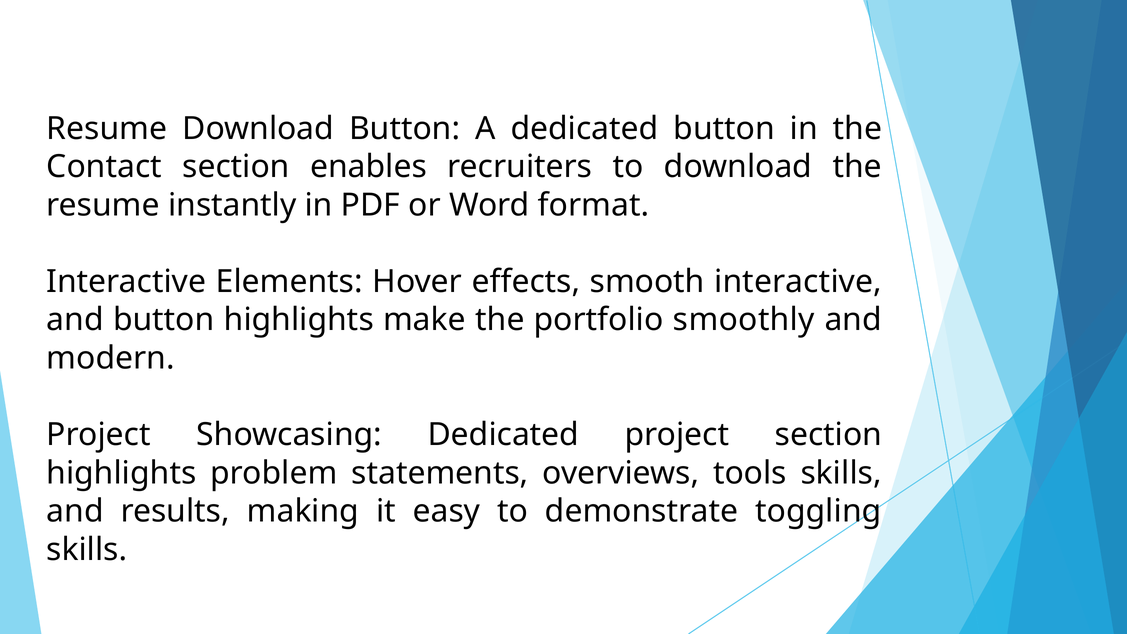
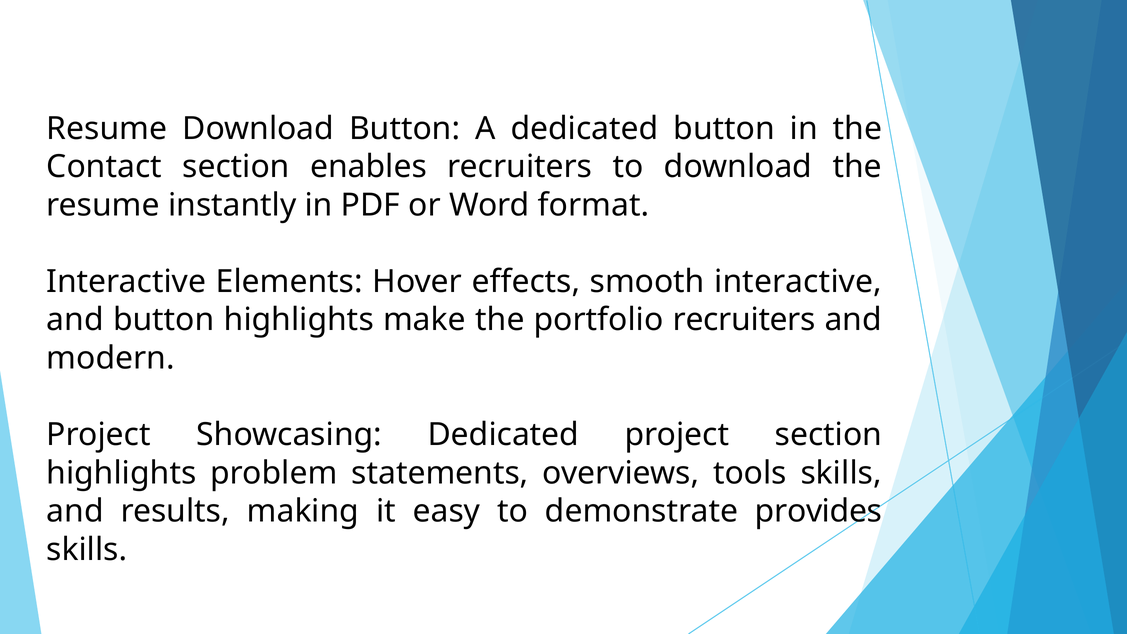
portfolio smoothly: smoothly -> recruiters (744, 320)
toggling: toggling -> provides (819, 511)
